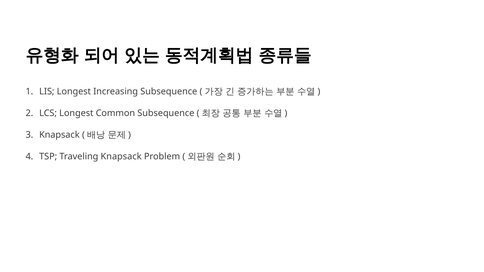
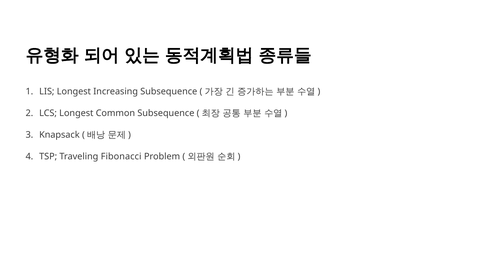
Traveling Knapsack: Knapsack -> Fibonacci (121, 157)
